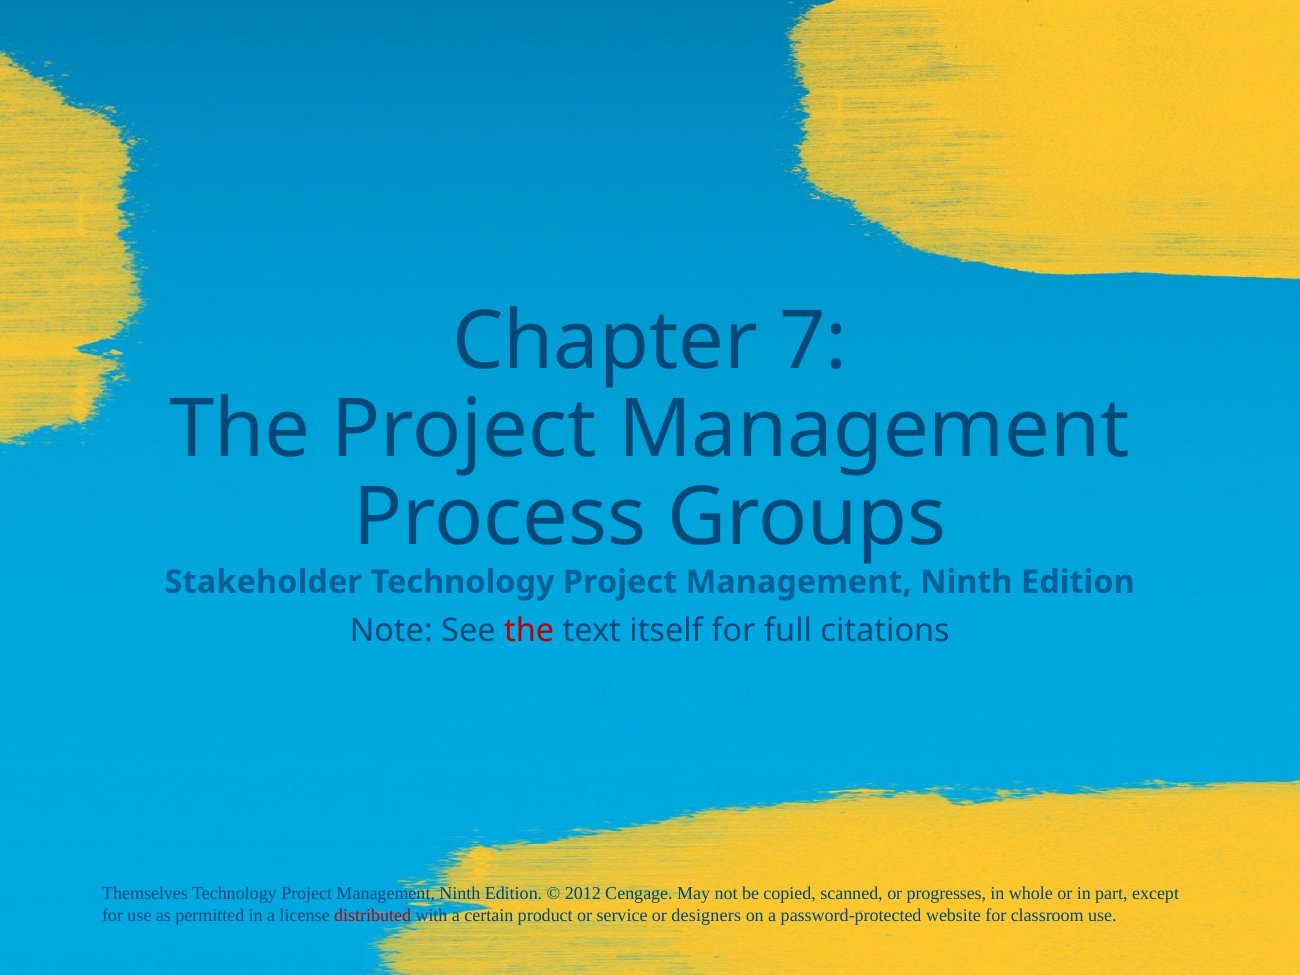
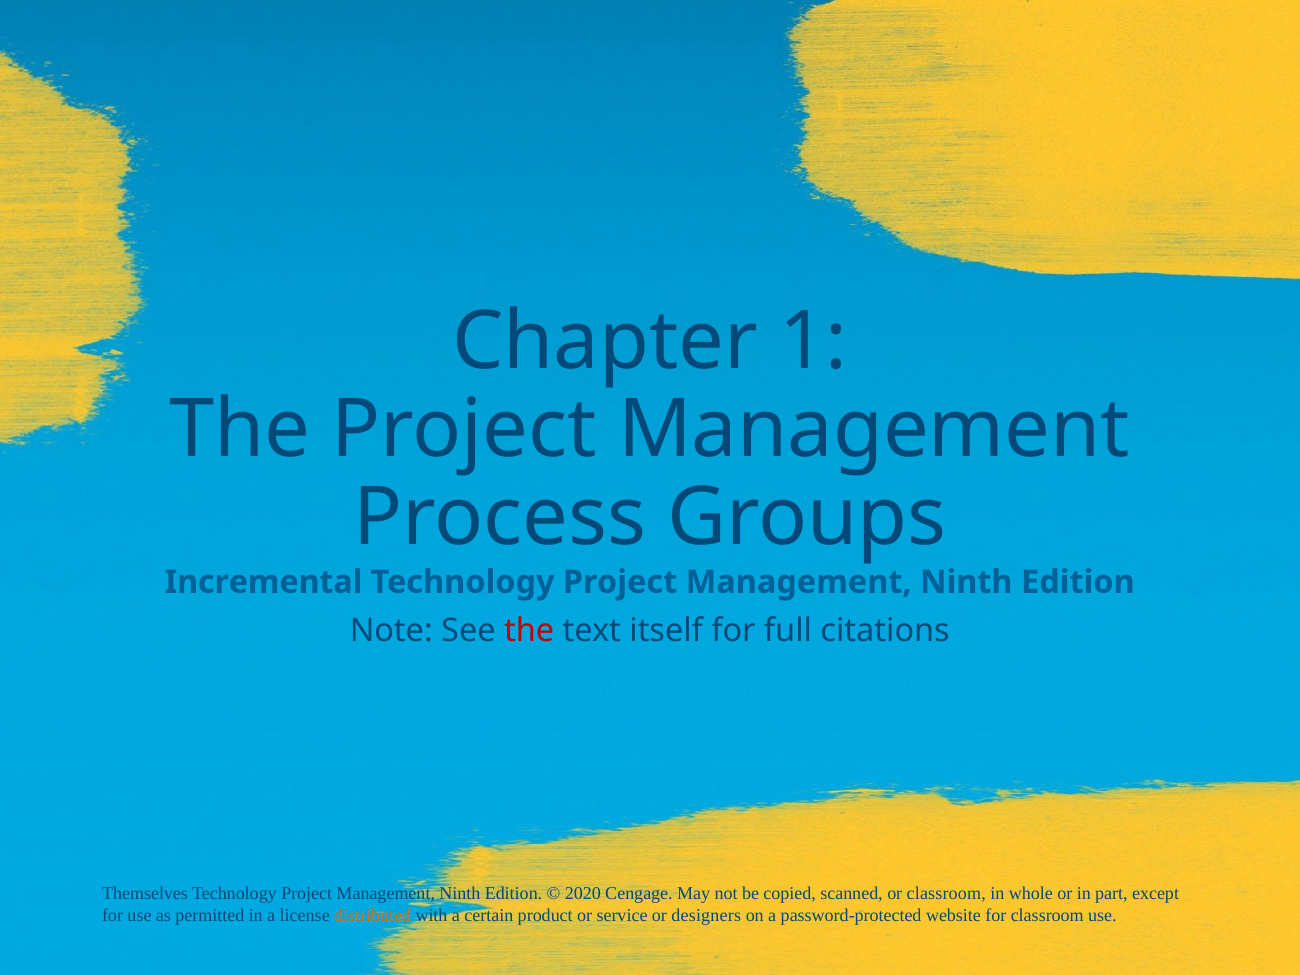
7: 7 -> 1 (813, 342)
Stakeholder: Stakeholder -> Incremental (263, 582)
2012: 2012 -> 2020 (583, 894)
or progresses: progresses -> classroom (946, 894)
distributed colour: red -> orange (373, 915)
